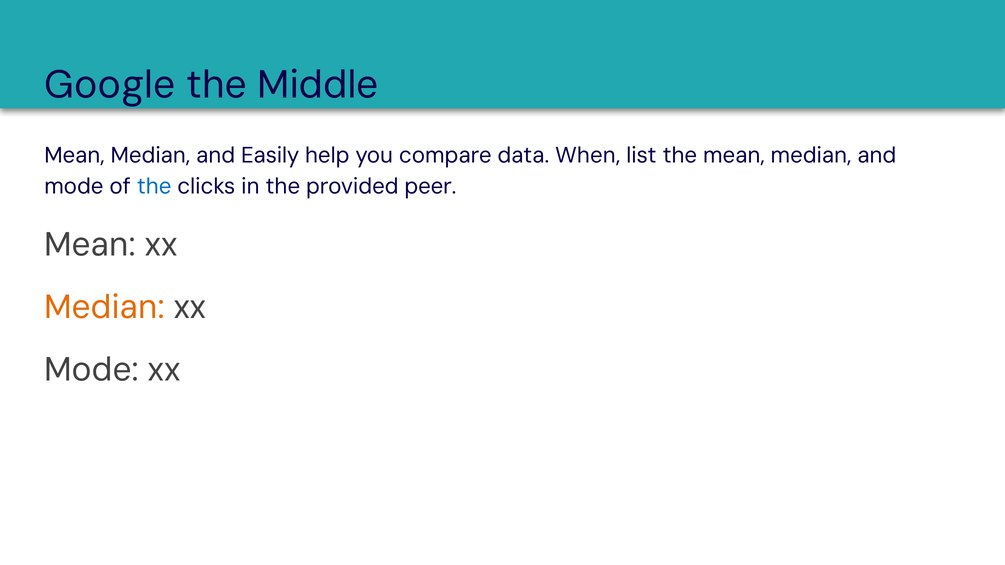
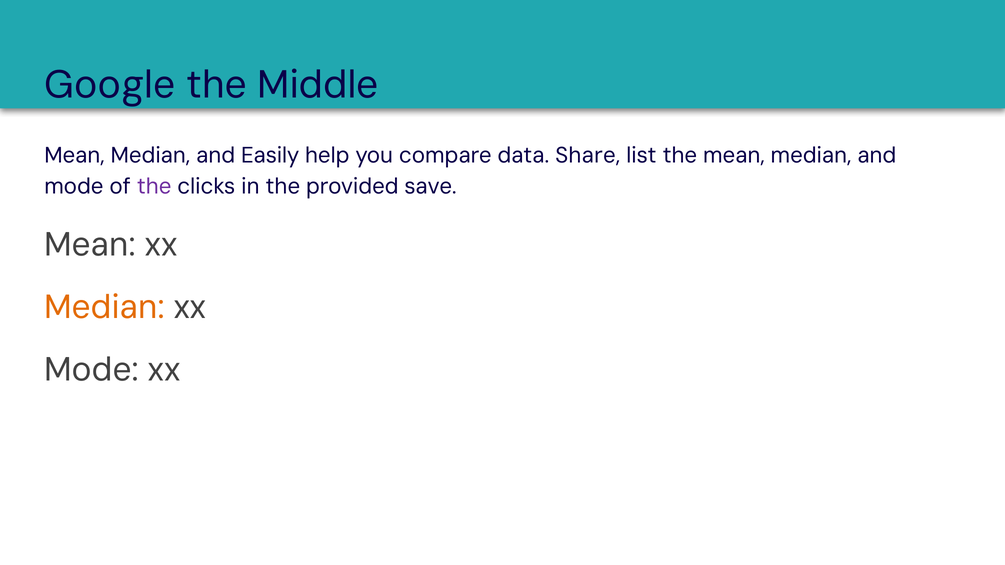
When: When -> Share (588, 156)
the colour: blue -> purple (154, 186)
peer: peer -> save (430, 186)
